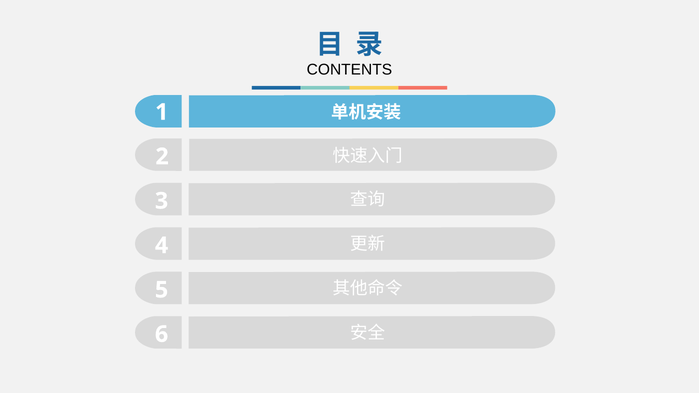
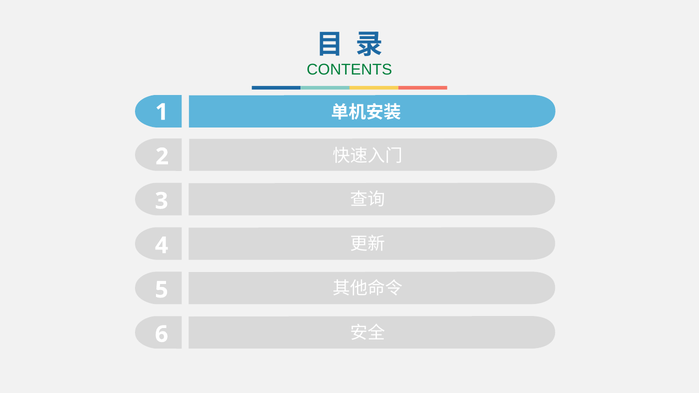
CONTENTS colour: black -> green (349, 70)
